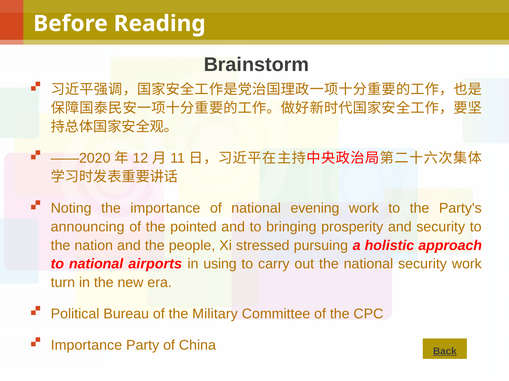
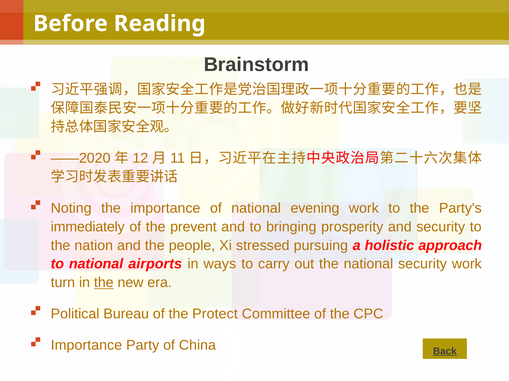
announcing: announcing -> immediately (88, 227)
pointed: pointed -> prevent (193, 227)
using: using -> ways (220, 265)
the underline: none -> present (104, 283)
Military: Military -> Protect (215, 315)
